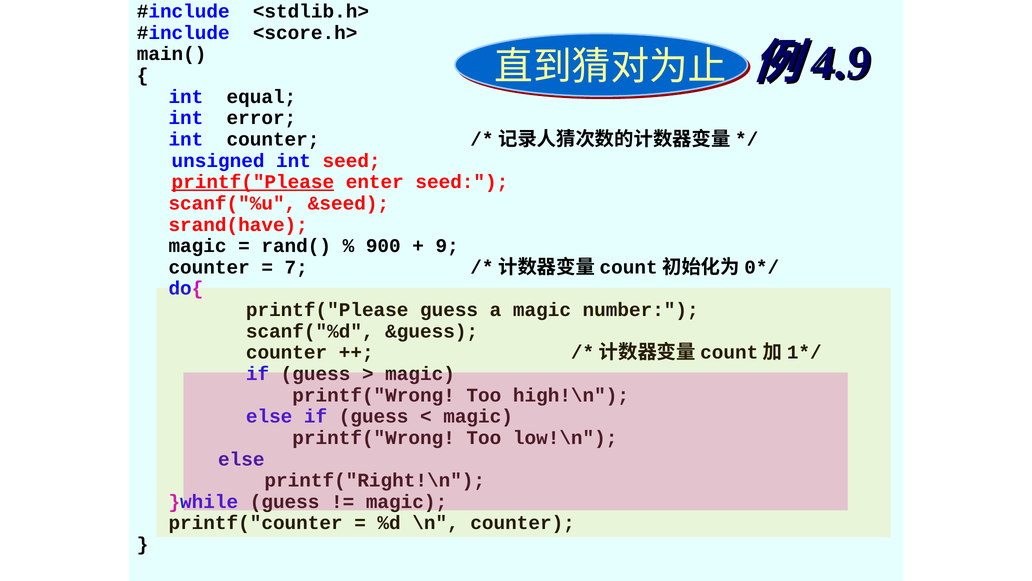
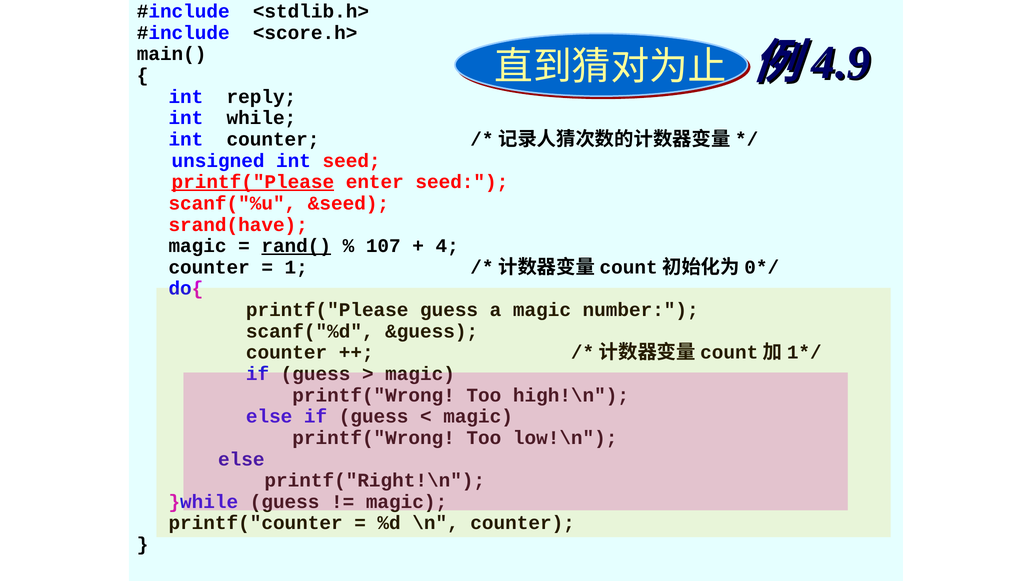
equal: equal -> reply (261, 97)
error: error -> while (261, 118)
rand( underline: none -> present (296, 246)
900: 900 -> 107 (383, 246)
9: 9 -> 4 (447, 246)
7: 7 -> 1 (296, 267)
